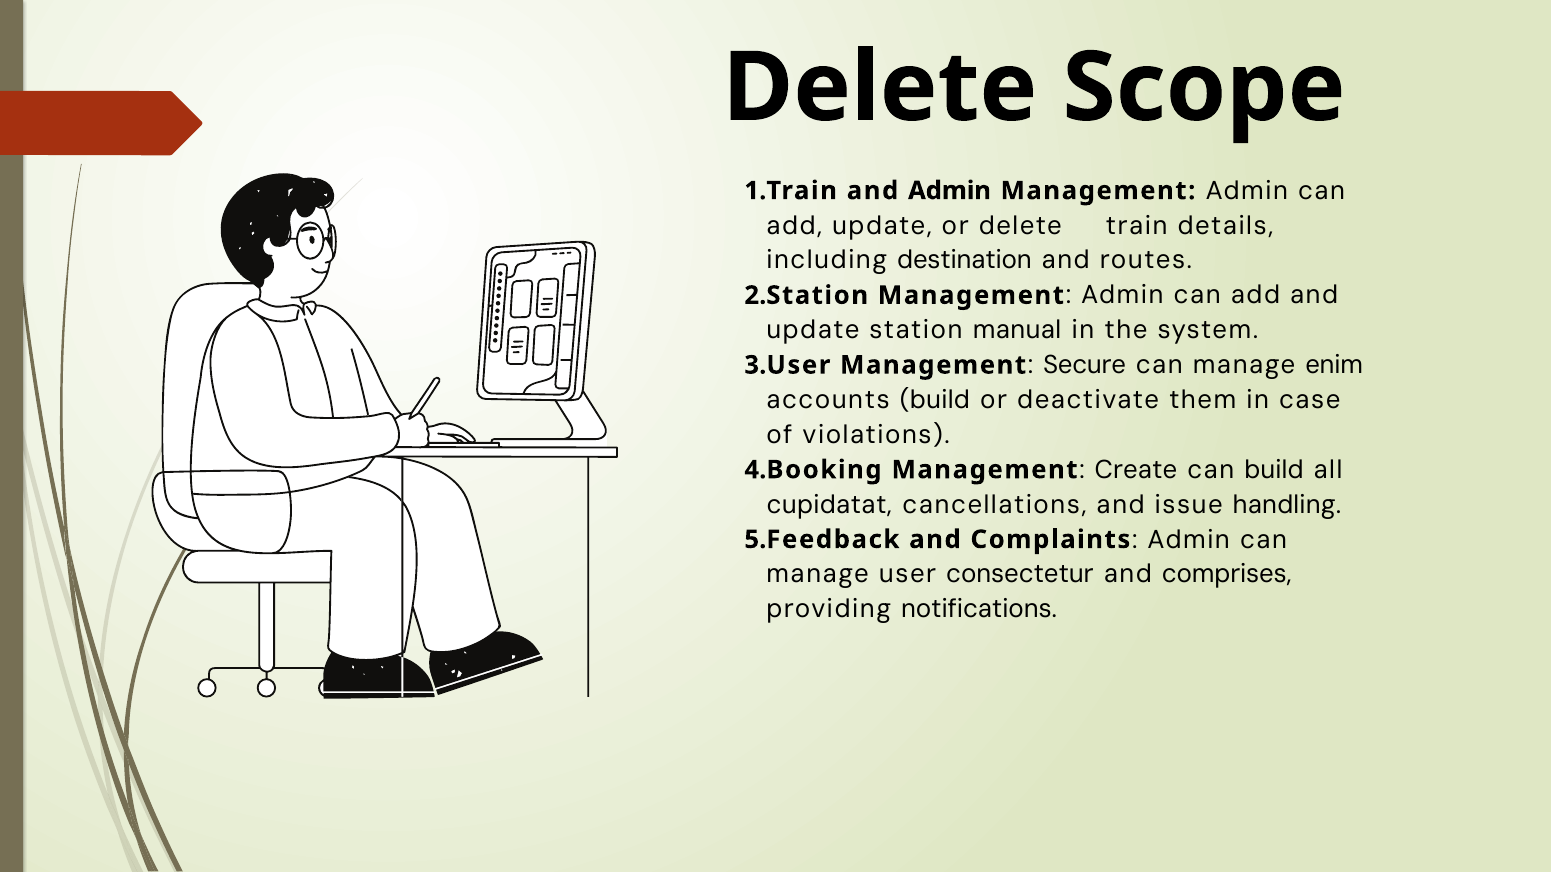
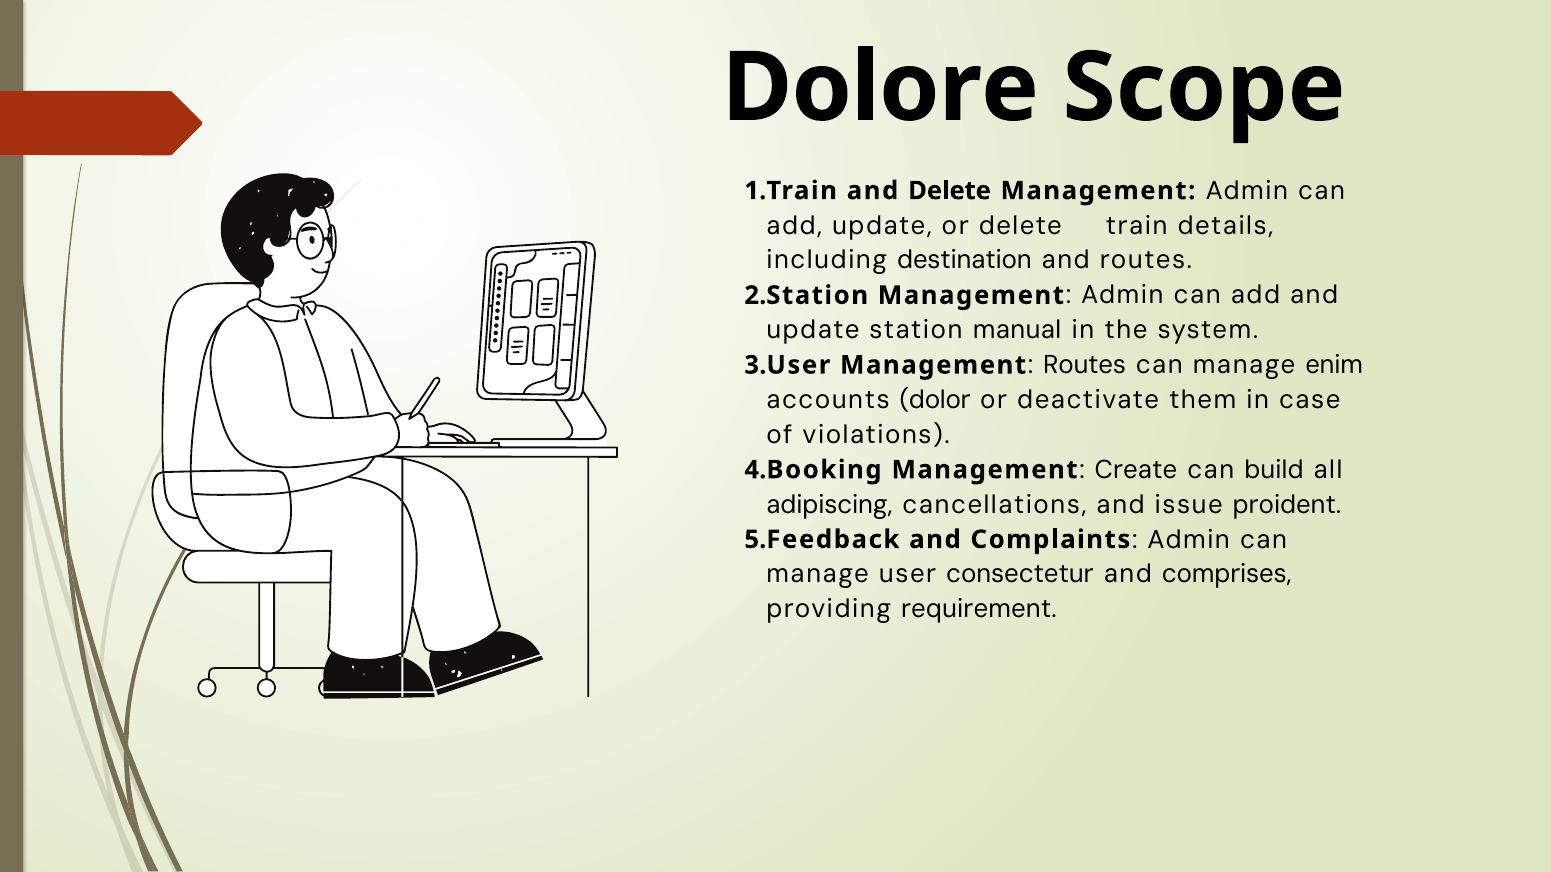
Delete: Delete -> Dolore (880, 88)
and Admin: Admin -> Delete (950, 191)
Secure: Secure -> Routes (1085, 365)
accounts build: build -> dolor (935, 400)
cupidatat: cupidatat -> adipiscing (829, 505)
handling: handling -> proident (1287, 505)
notifications: notifications -> requirement (979, 610)
